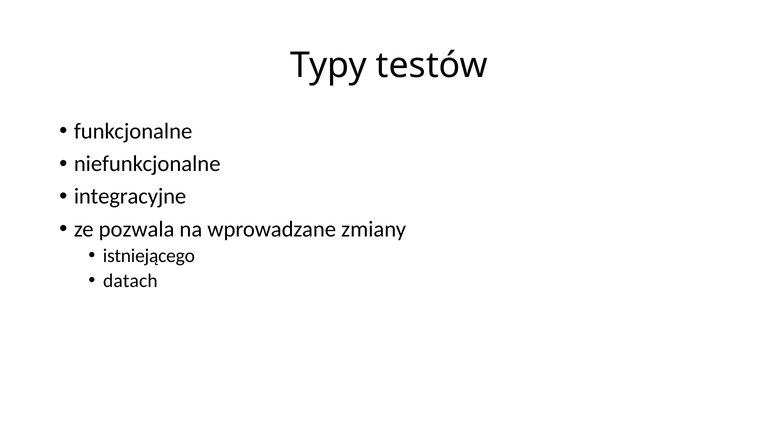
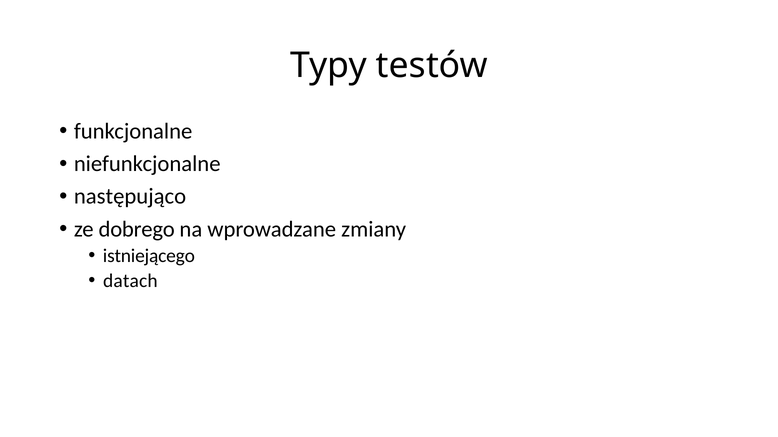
integracyjne: integracyjne -> następująco (130, 197)
pozwala: pozwala -> dobrego (137, 229)
